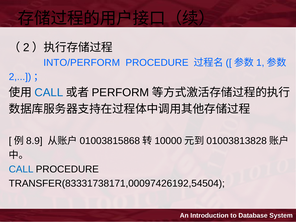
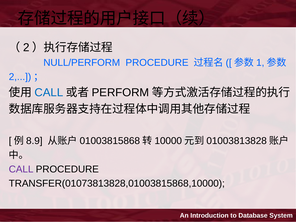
INTO/PERFORM: INTO/PERFORM -> NULL/PERFORM (82, 63)
CALL colour: blue -> purple (21, 169)
TRANSFER(83331738171,00097426192,54504: TRANSFER(83331738171,00097426192,54504 -> TRANSFER(01073813828,01003815868,10000 (117, 183)
